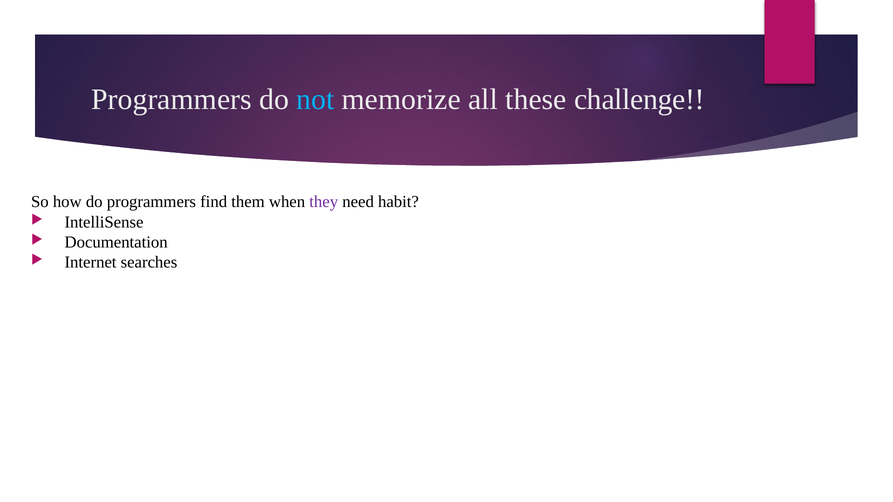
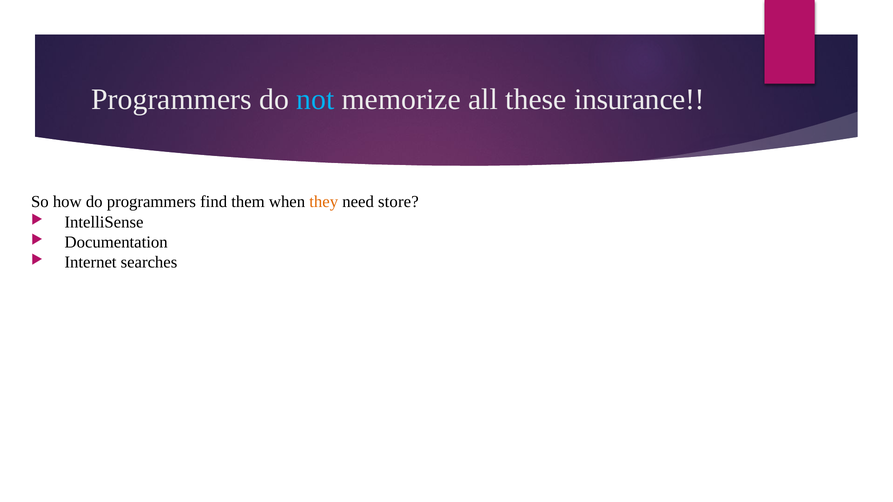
challenge: challenge -> insurance (639, 99)
they colour: purple -> orange (324, 202)
habit: habit -> store (398, 202)
